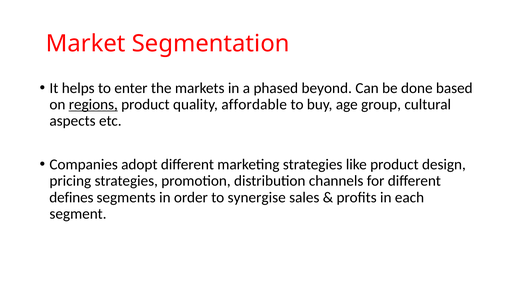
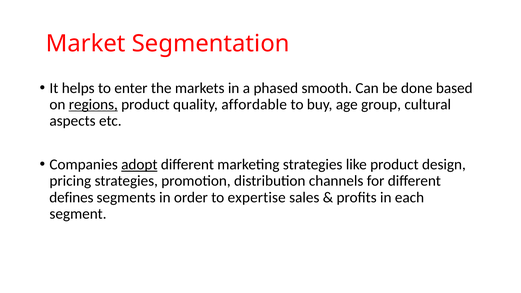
beyond: beyond -> smooth (327, 88)
adopt underline: none -> present (139, 165)
synergise: synergise -> expertise (257, 197)
